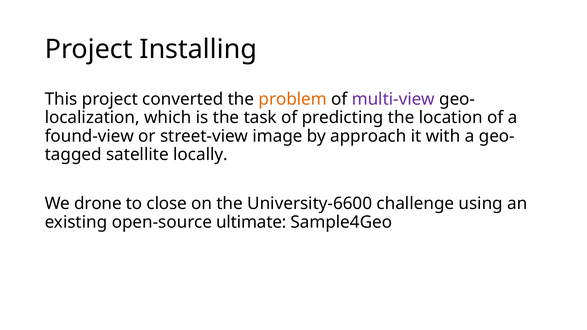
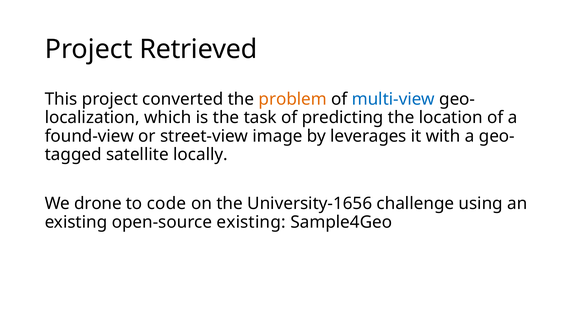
Installing: Installing -> Retrieved (198, 49)
multi-view colour: purple -> blue (393, 99)
approach: approach -> leverages (368, 136)
close: close -> code (167, 204)
University-6600: University-6600 -> University-1656 (310, 204)
open-source ultimate: ultimate -> existing (251, 222)
